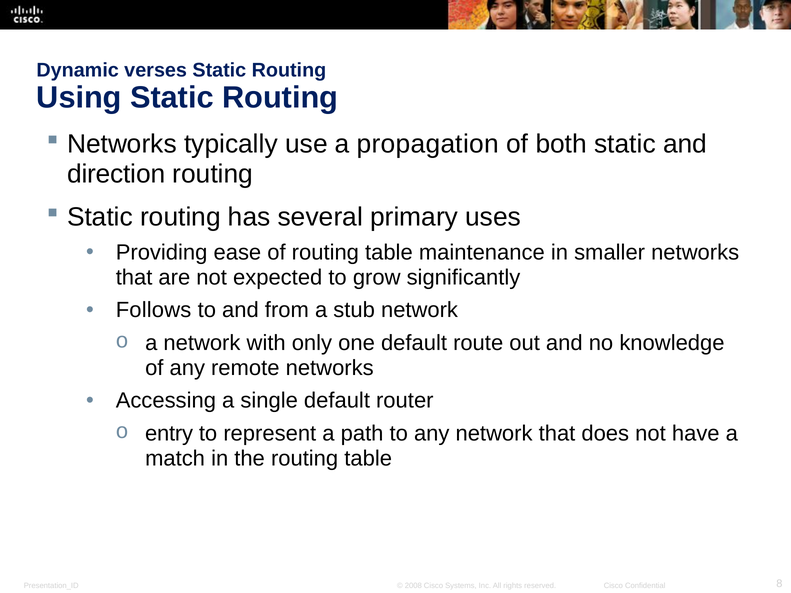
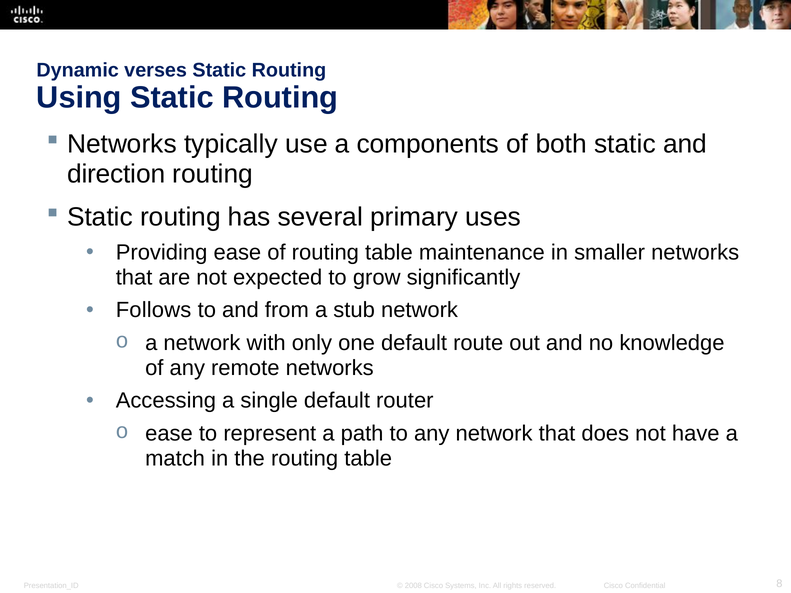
propagation: propagation -> components (428, 144)
entry: entry -> ease (169, 434)
